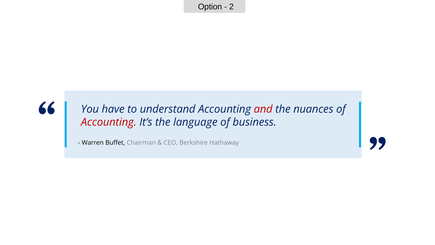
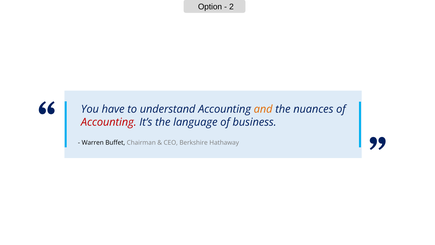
and colour: red -> orange (263, 109)
